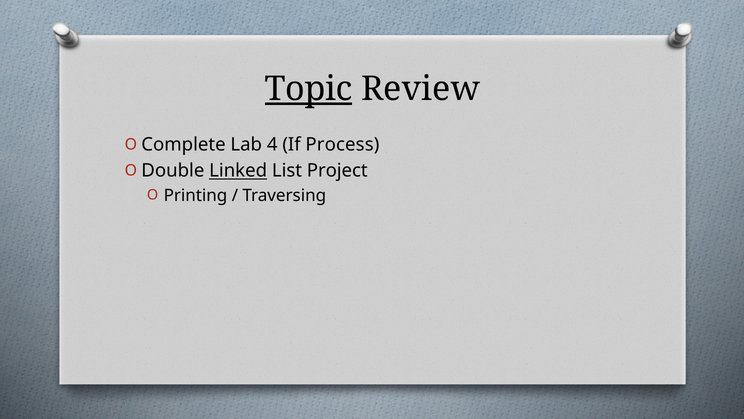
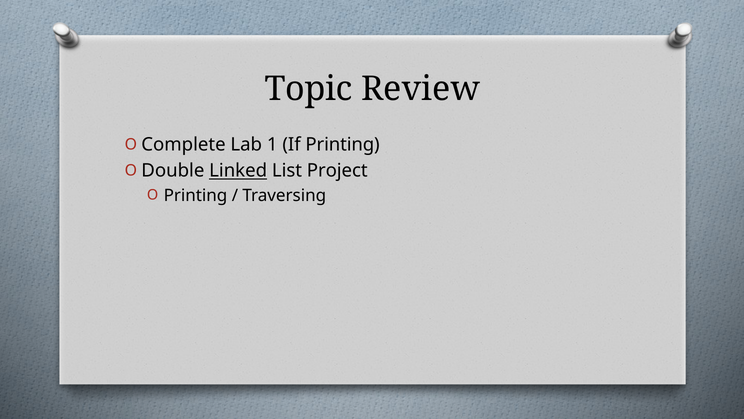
Topic underline: present -> none (309, 89)
4: 4 -> 1 (272, 145)
If Process: Process -> Printing (343, 145)
